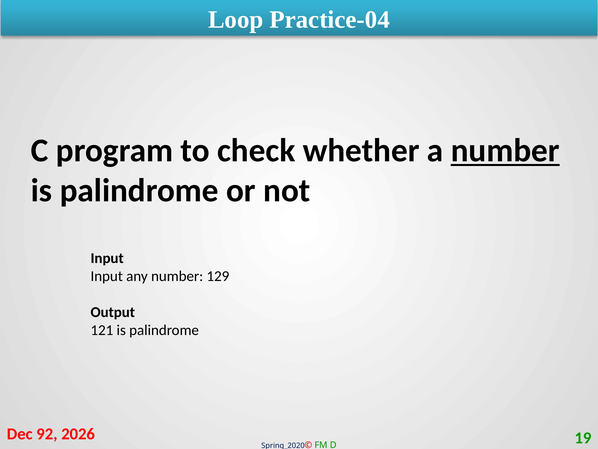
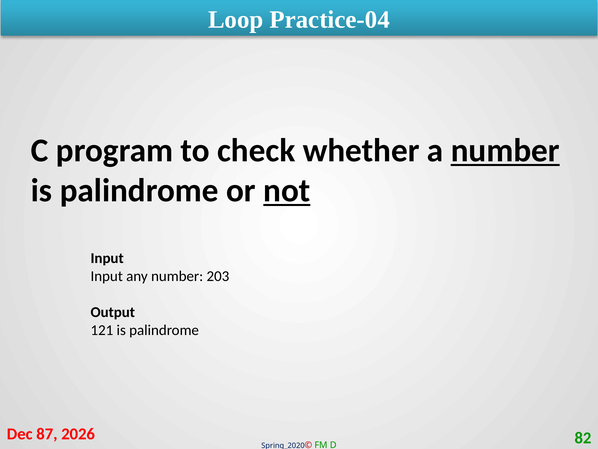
not underline: none -> present (287, 190)
129: 129 -> 203 (218, 276)
92: 92 -> 87 (47, 434)
19: 19 -> 82 (583, 438)
